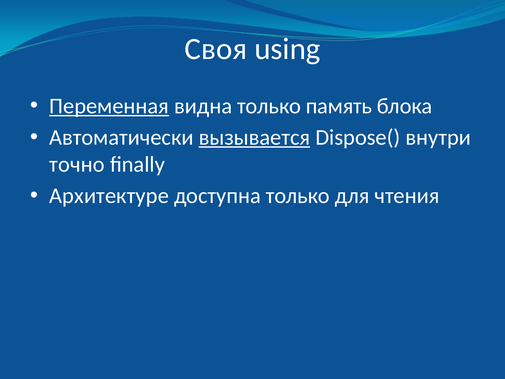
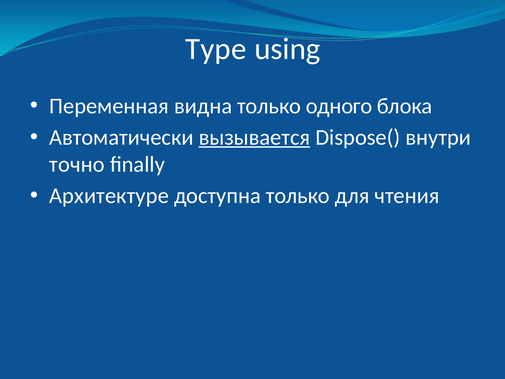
Своя: Своя -> Type (216, 49)
Переменная underline: present -> none (109, 106)
память: память -> одного (339, 106)
